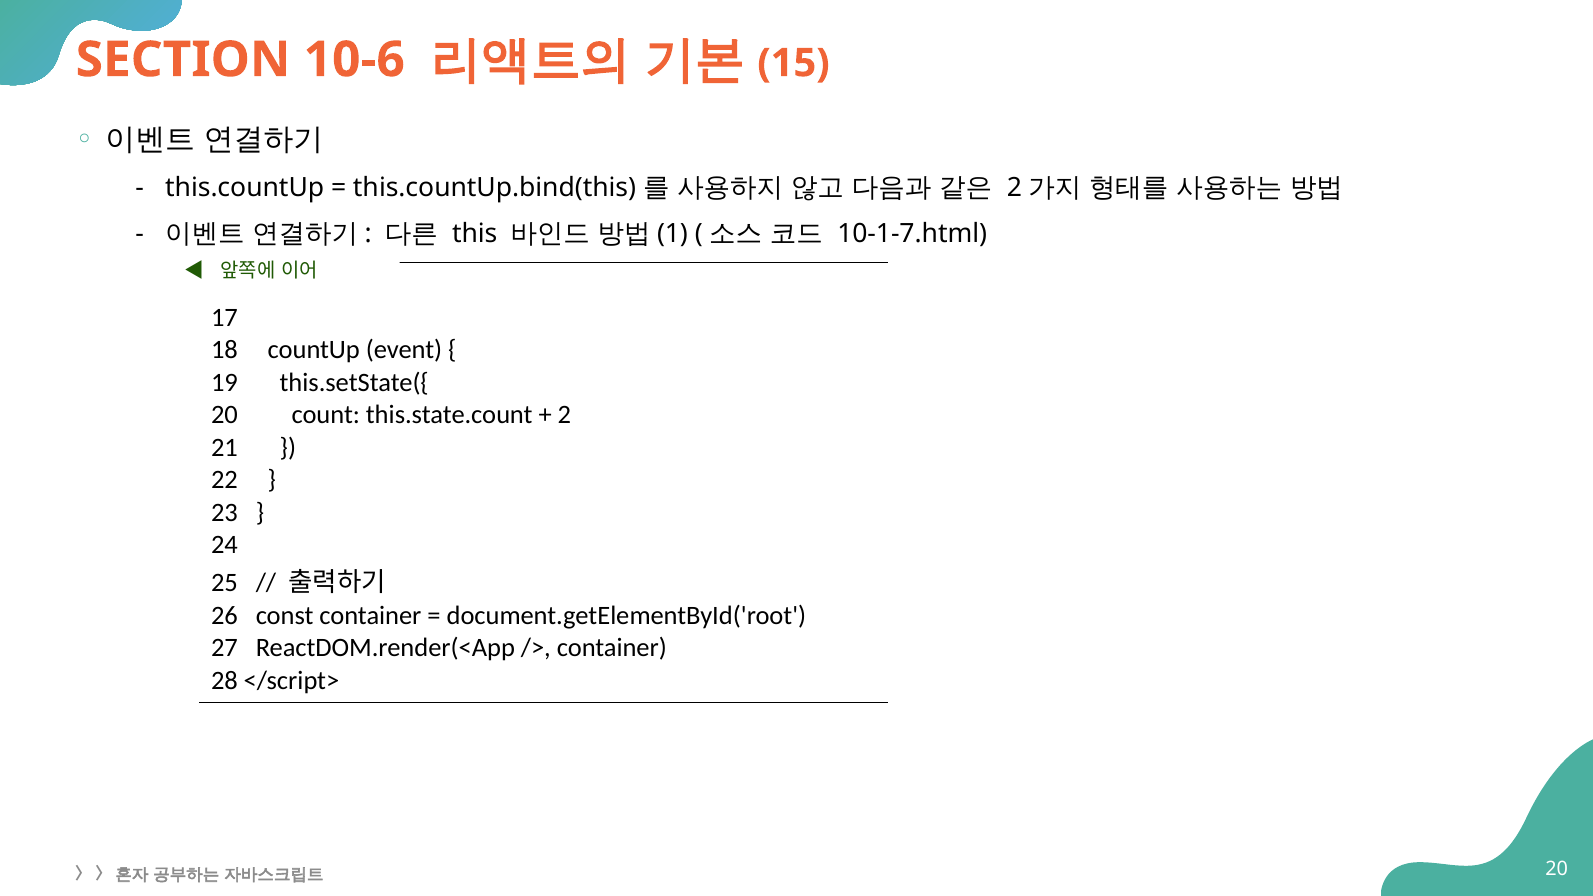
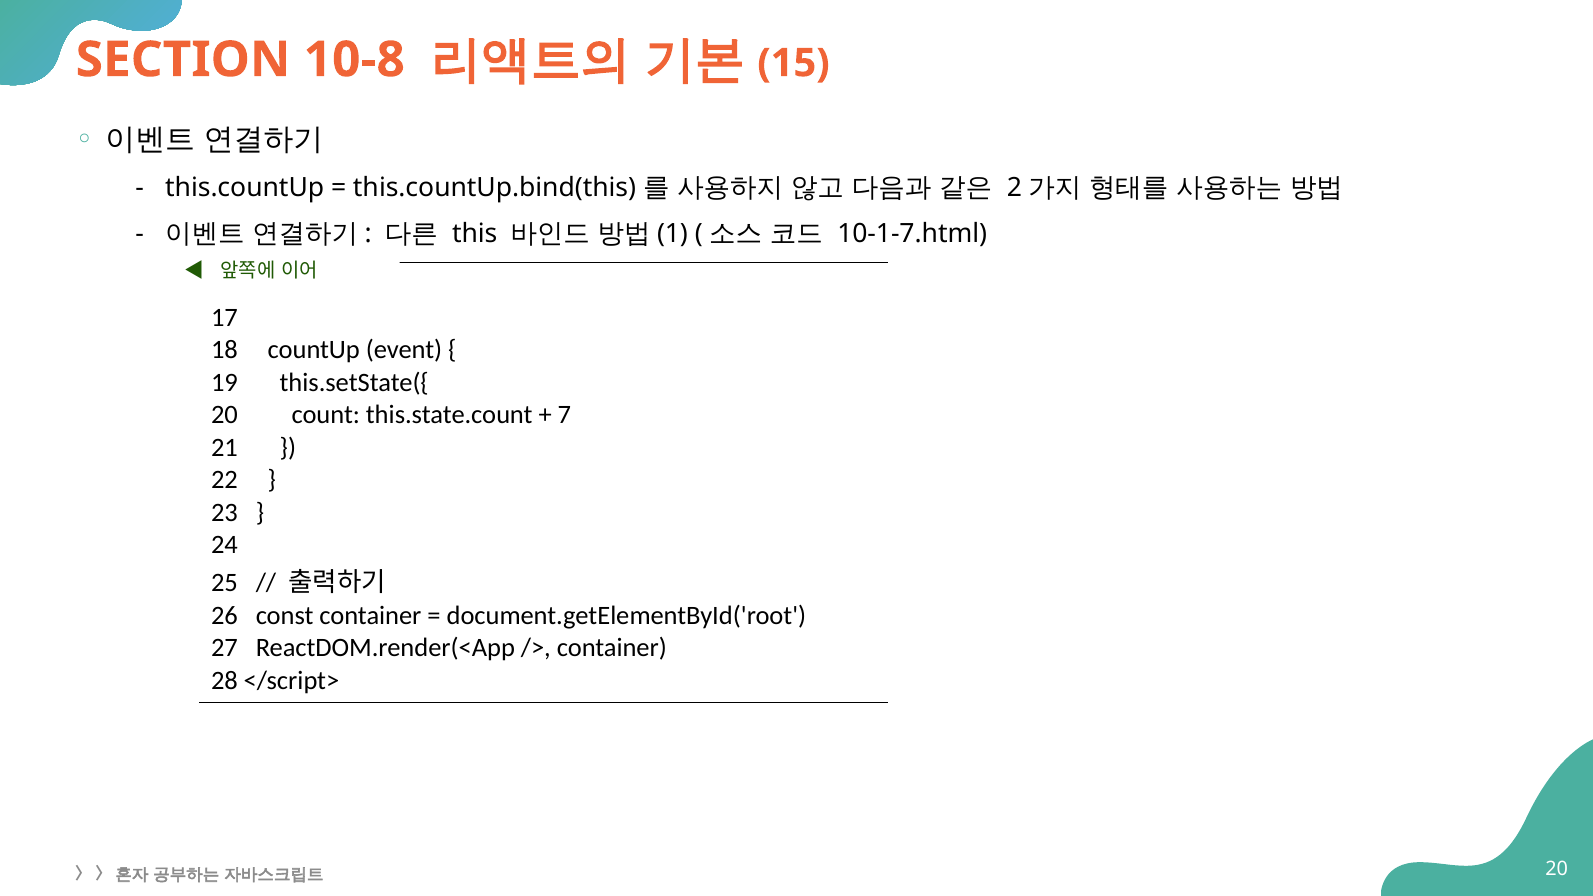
10-6: 10-6 -> 10-8 (354, 60)
2: 2 -> 7 (564, 415)
